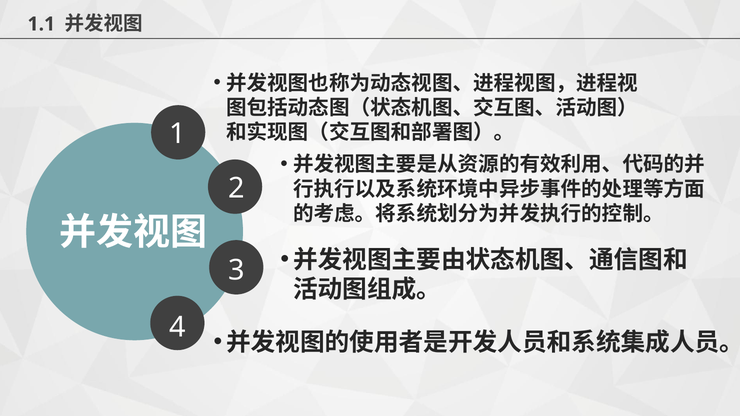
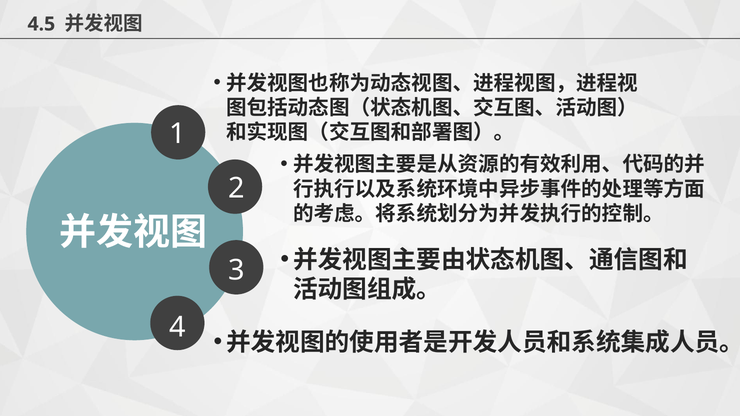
1.1: 1.1 -> 4.5 (41, 24)
